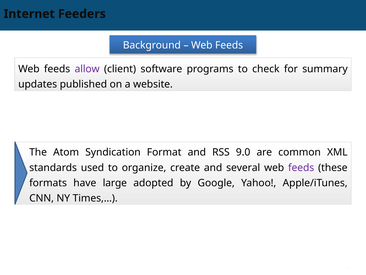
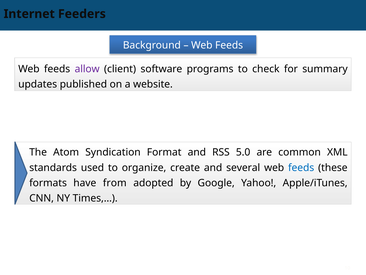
9.0: 9.0 -> 5.0 (243, 152)
feeds colour: purple -> blue (301, 167)
large: large -> from (115, 183)
